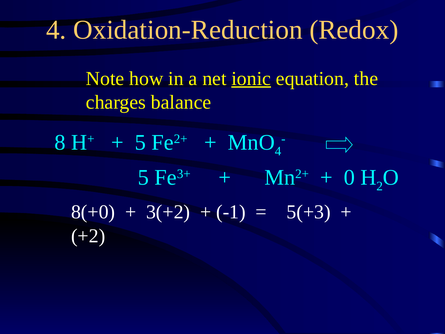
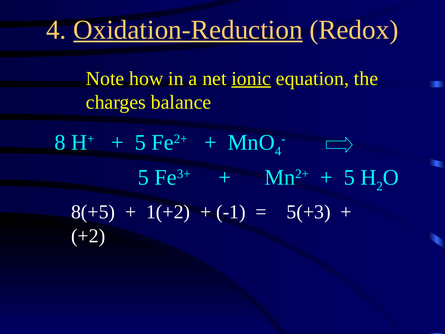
Oxidation-Reduction underline: none -> present (188, 30)
0: 0 -> 5 (349, 177)
8(+0: 8(+0 -> 8(+5 (93, 212)
3(+2: 3(+2 -> 1(+2 (168, 212)
